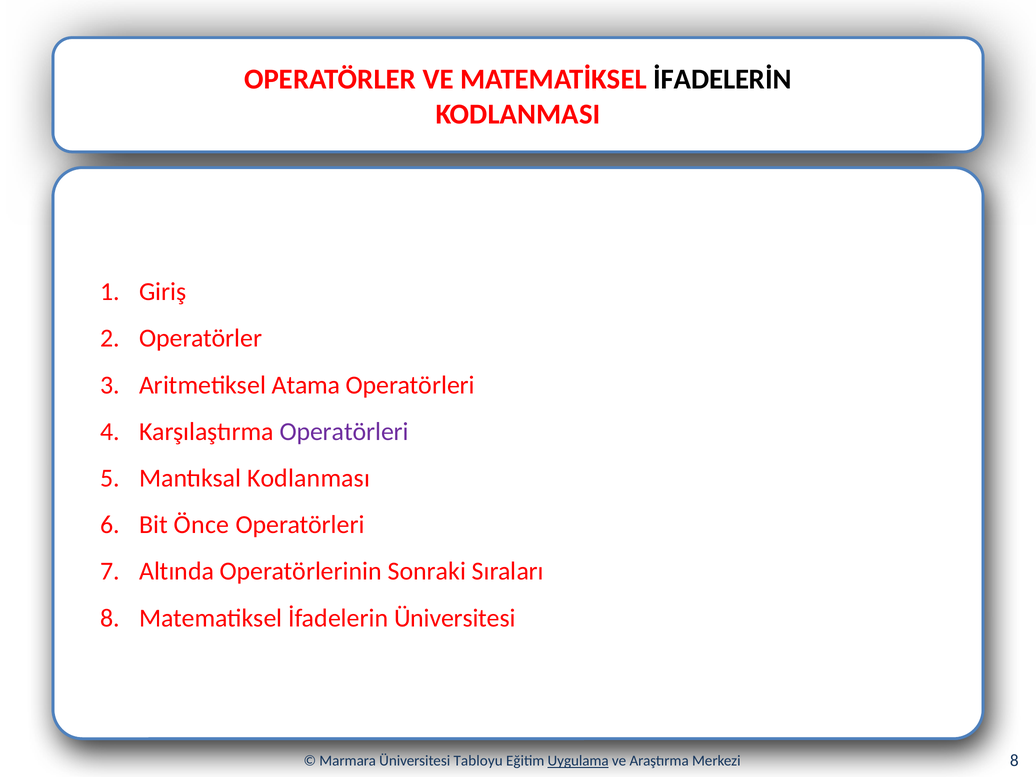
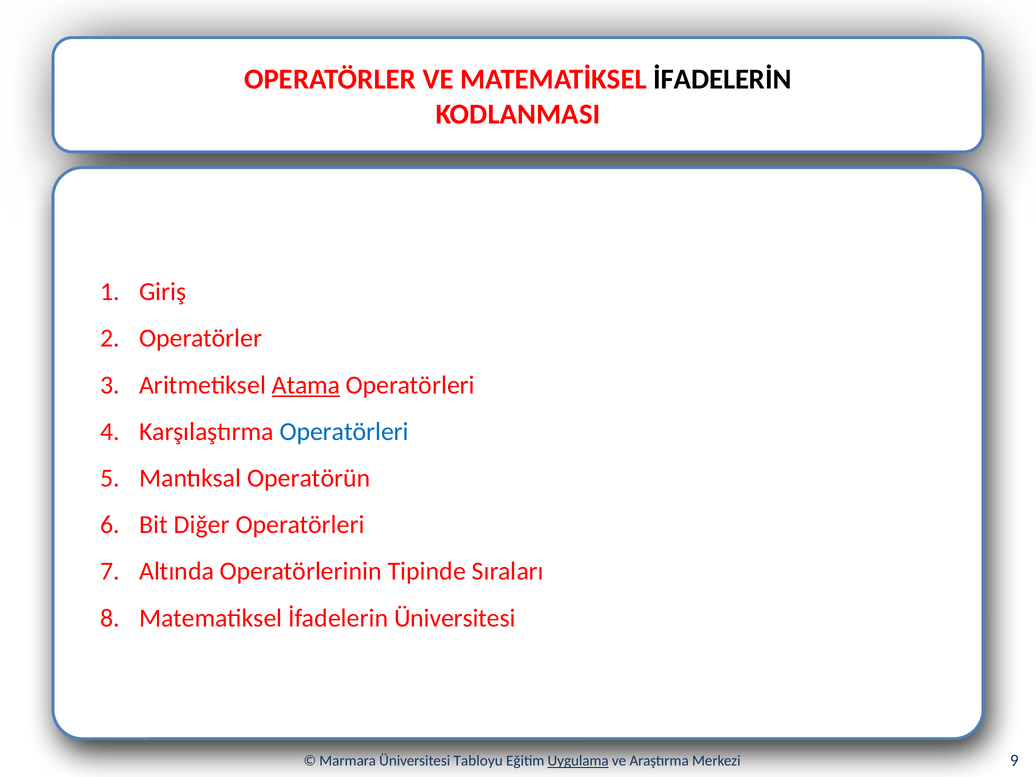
Atama underline: none -> present (306, 385)
Operatörleri colour: purple -> blue (344, 432)
Kodlanması: Kodlanması -> Operatörün (309, 478)
Önce: Önce -> Diğer (202, 525)
Sonraki: Sonraki -> Tipinde (427, 571)
Merkezi 8: 8 -> 9 (1014, 760)
